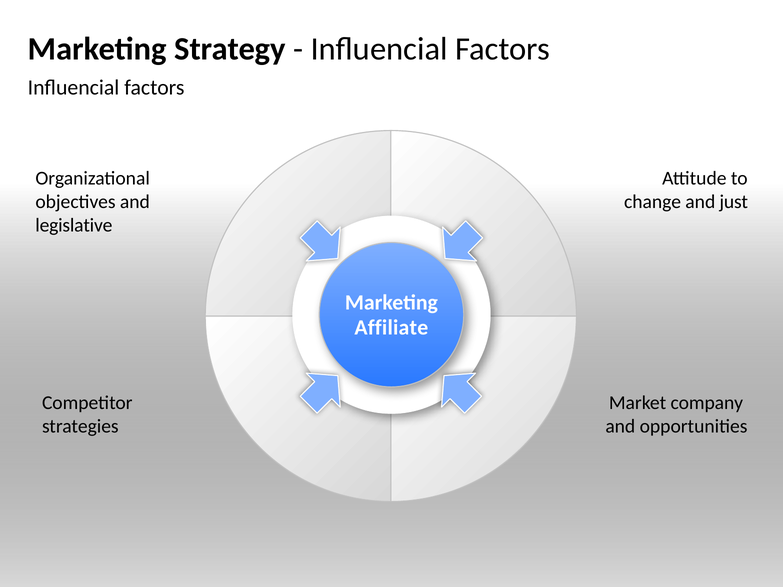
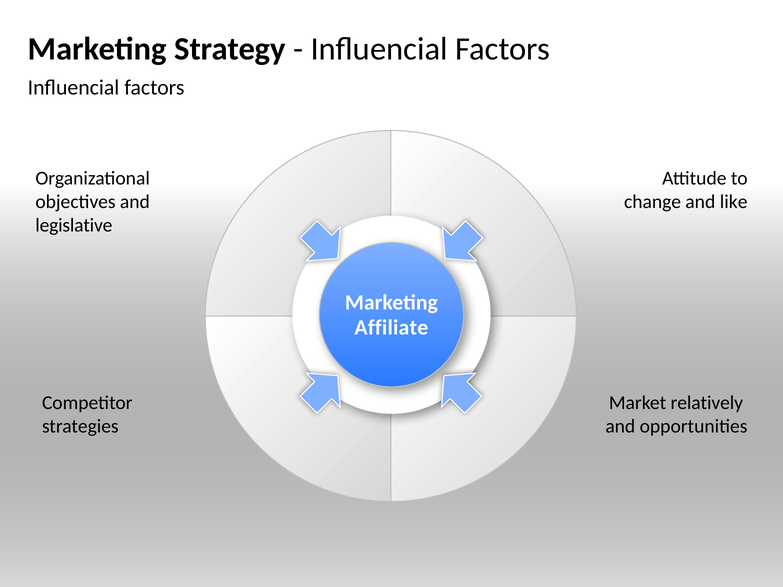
just: just -> like (734, 202)
company: company -> relatively (707, 403)
